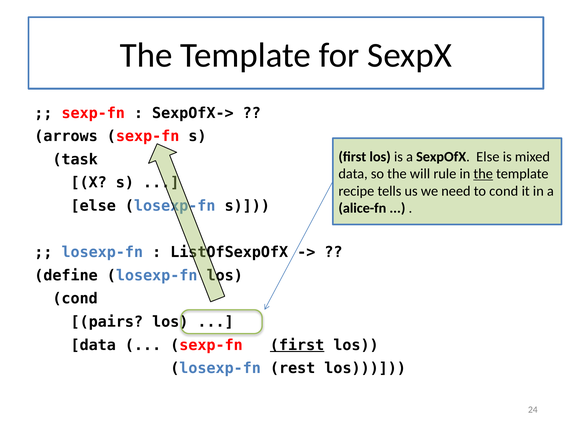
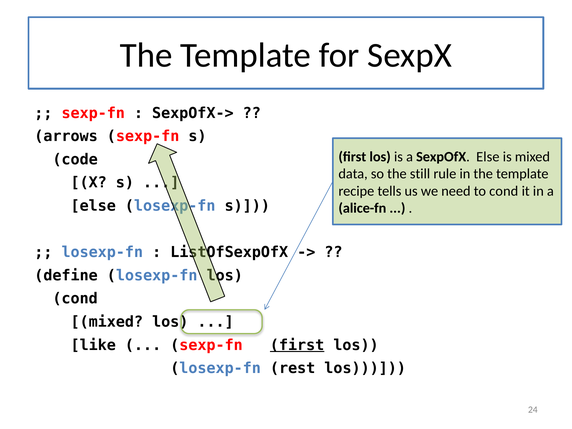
task: task -> code (75, 159)
will: will -> still (420, 174)
the underline: present -> none (483, 174)
pairs: pairs -> mixed (107, 322)
data: data -> like (93, 345)
